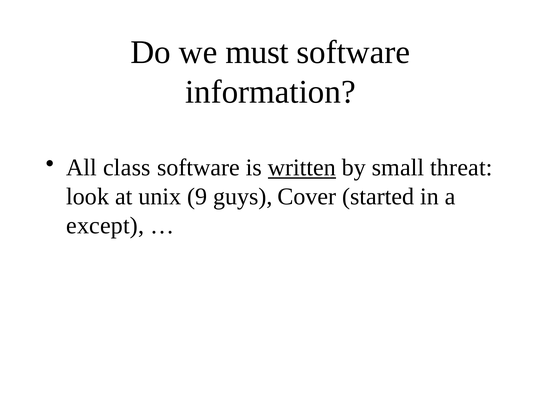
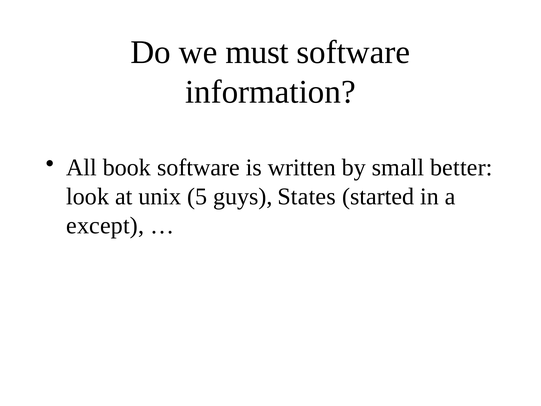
class: class -> book (127, 168)
written underline: present -> none (302, 168)
threat: threat -> better (461, 168)
9: 9 -> 5 (197, 196)
Cover: Cover -> States (307, 196)
